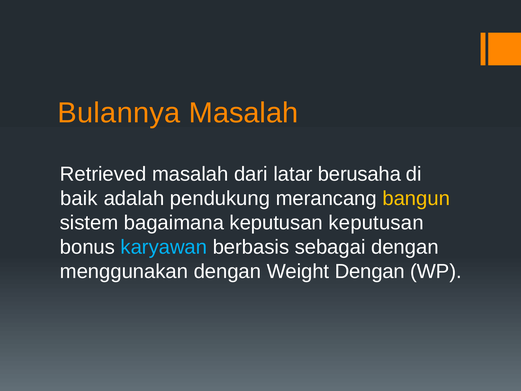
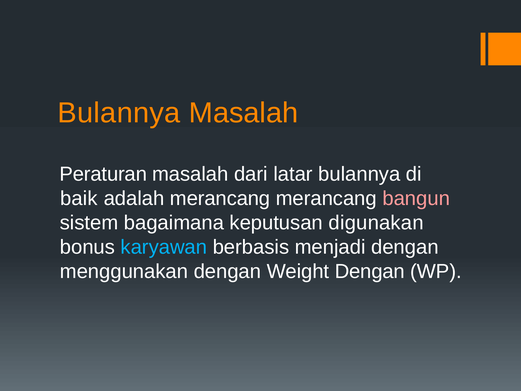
Retrieved: Retrieved -> Peraturan (103, 174)
latar berusaha: berusaha -> bulannya (359, 174)
adalah pendukung: pendukung -> merancang (220, 198)
bangun colour: yellow -> pink (416, 198)
keputusan keputusan: keputusan -> digunakan (376, 223)
sebagai: sebagai -> menjadi (330, 247)
